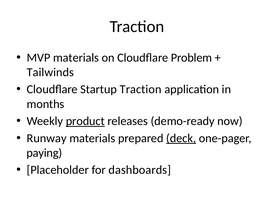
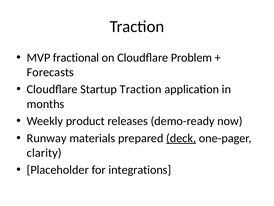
MVP materials: materials -> fractional (76, 57)
Tailwinds: Tailwinds -> Forecasts (50, 72)
product underline: present -> none (85, 121)
paying: paying -> clarity (44, 152)
dashboards: dashboards -> integrations (140, 170)
